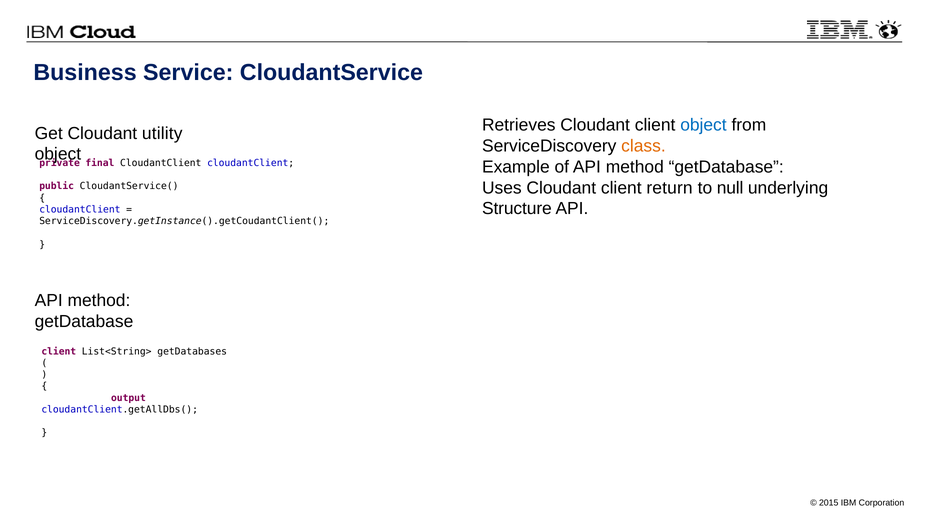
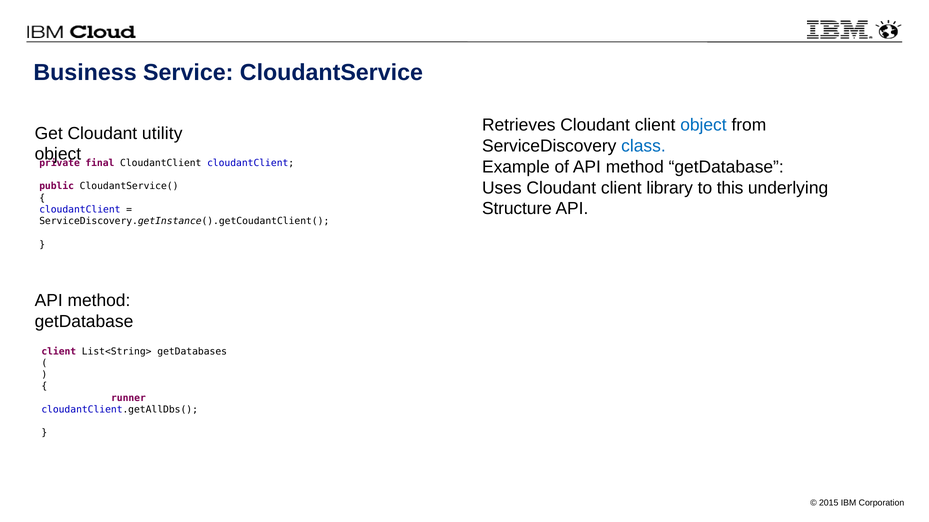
class colour: orange -> blue (643, 146)
return: return -> library (670, 188)
null: null -> this (730, 188)
output: output -> runner (128, 398)
